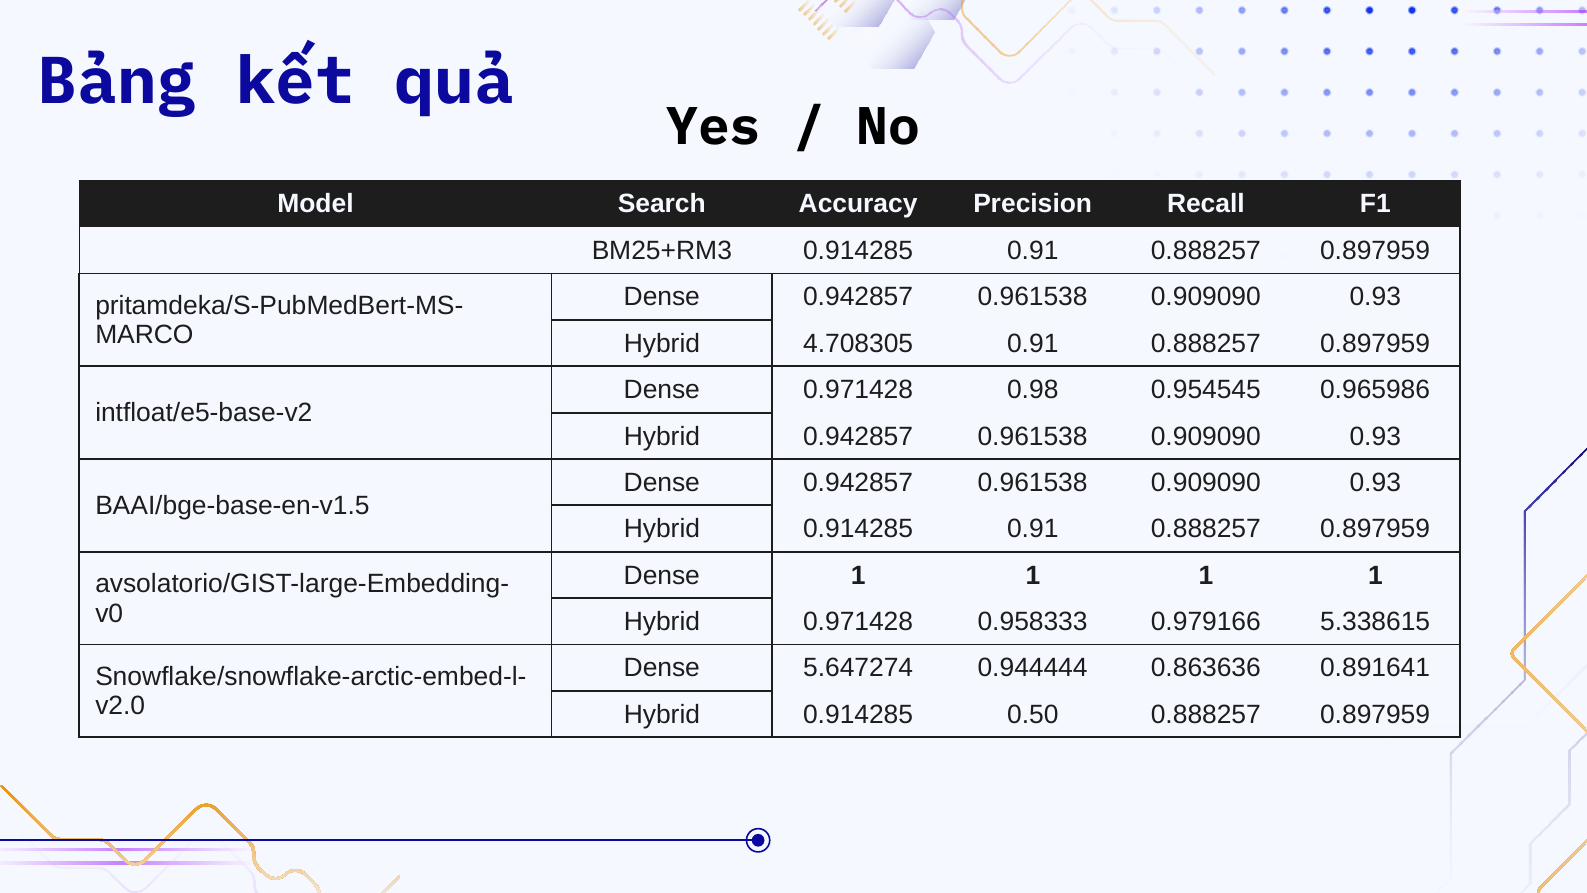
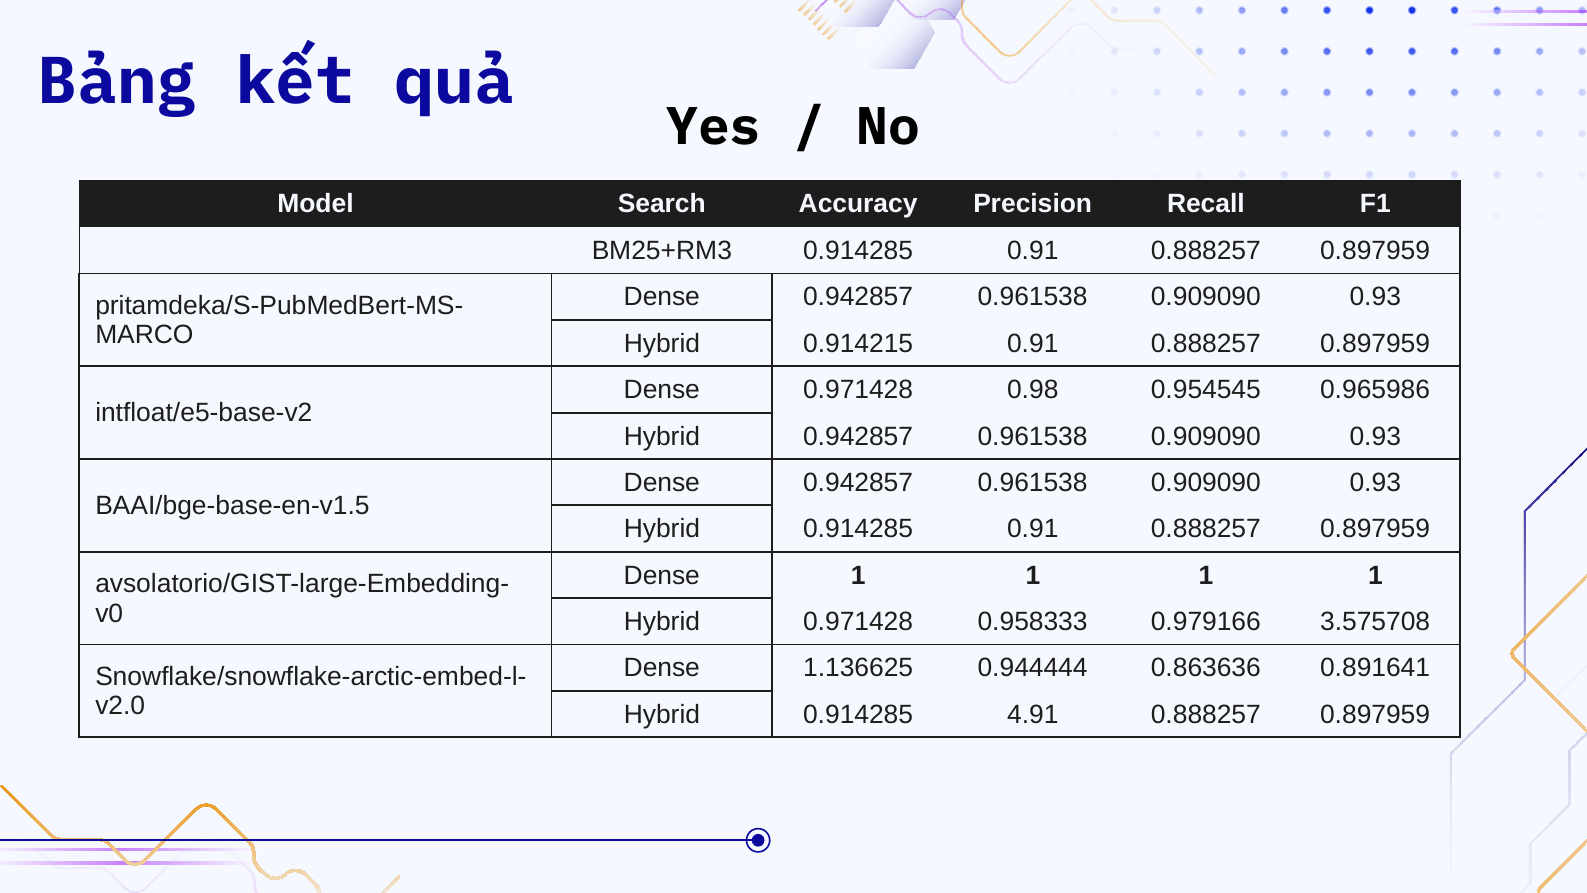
4.708305: 4.708305 -> 0.914215 (858, 343)
5.338615: 5.338615 -> 3.575708 (1375, 622)
5.647274: 5.647274 -> 1.136625 (858, 668)
0.50: 0.50 -> 4.91 (1033, 714)
